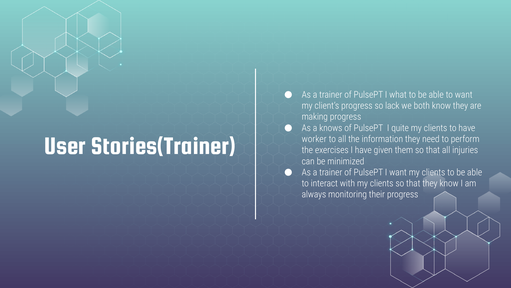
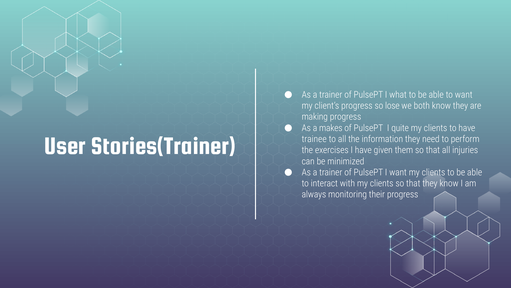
lack: lack -> lose (392, 106)
knows: knows -> makes (331, 128)
worker: worker -> trainee (314, 139)
